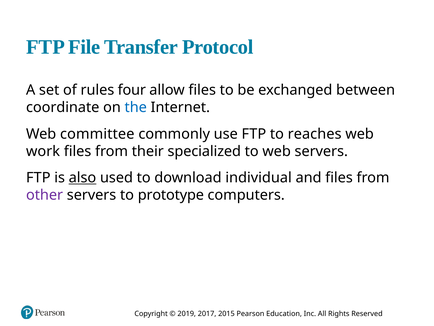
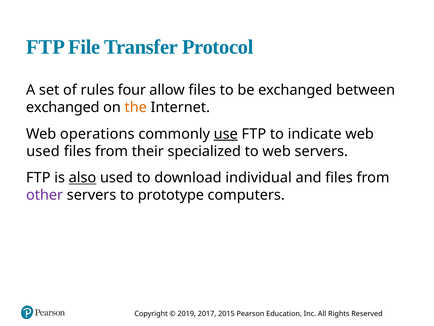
coordinate: coordinate -> exchanged (63, 107)
the colour: blue -> orange (136, 107)
committee: committee -> operations (97, 134)
use underline: none -> present (226, 134)
reaches: reaches -> indicate (315, 134)
work: work -> used (43, 151)
